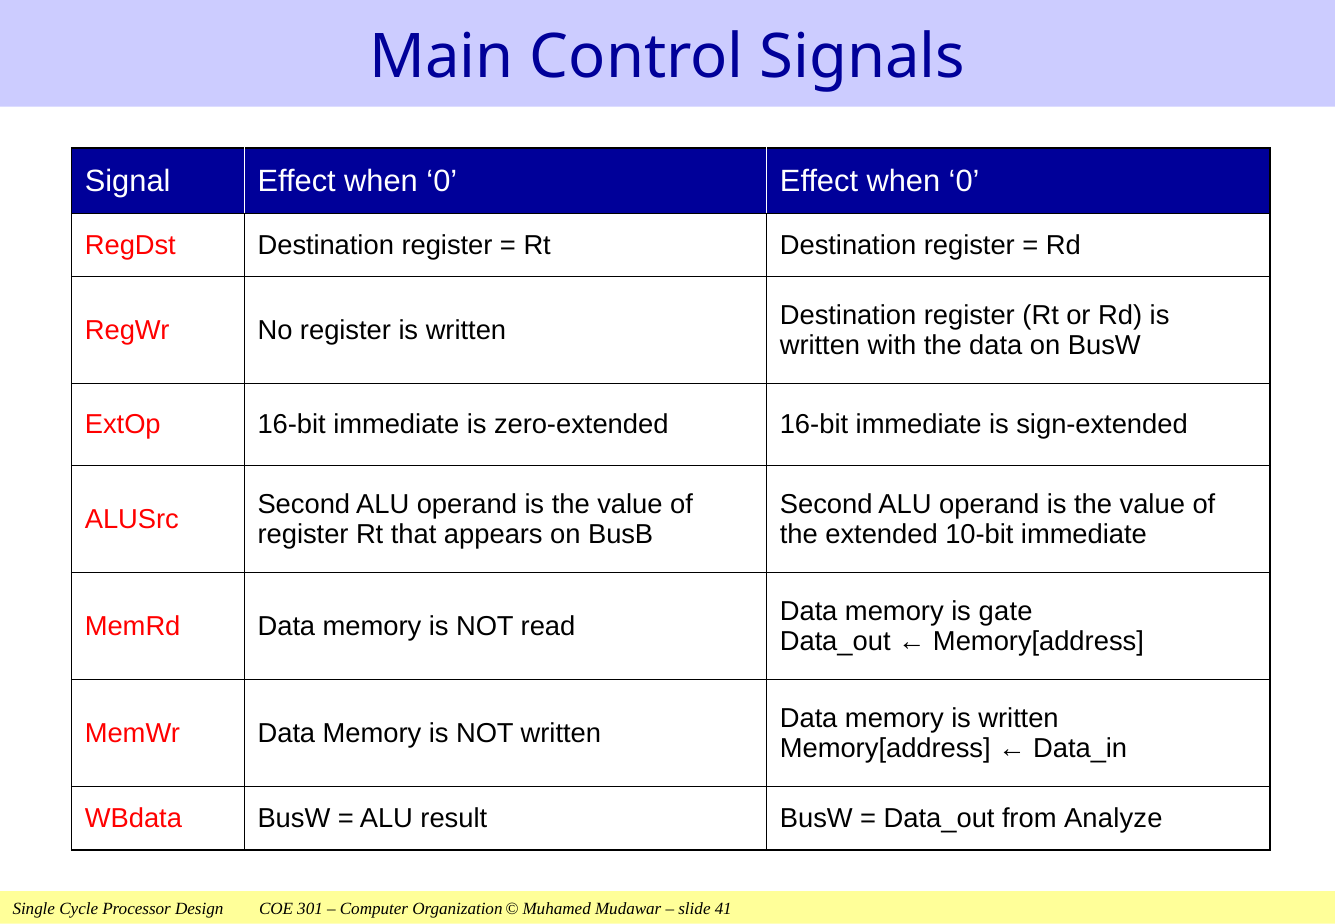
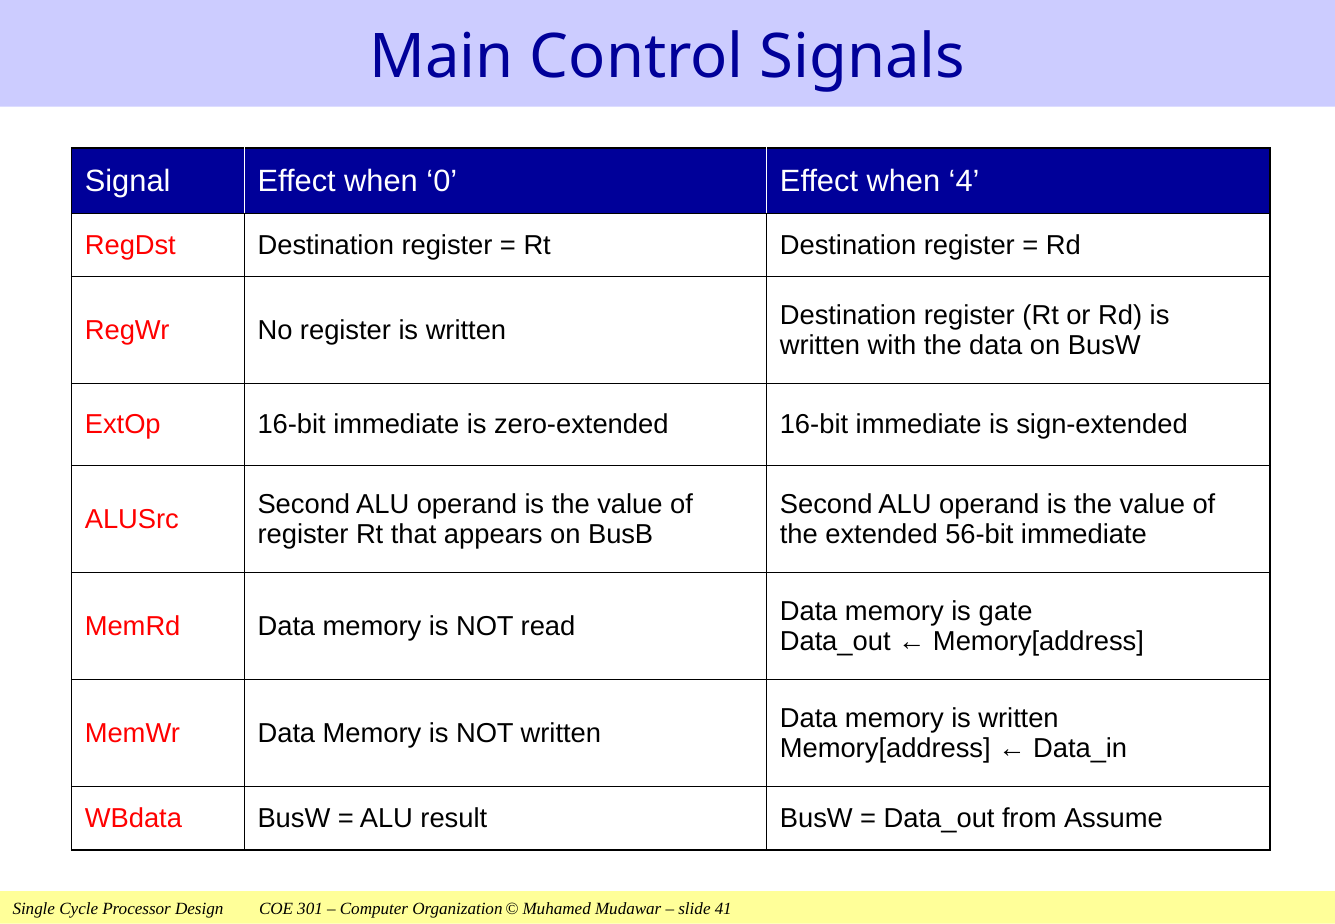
0 Effect when 0: 0 -> 4 (964, 181)
10-bit: 10-bit -> 56-bit (979, 535)
Analyze: Analyze -> Assume (1113, 819)
